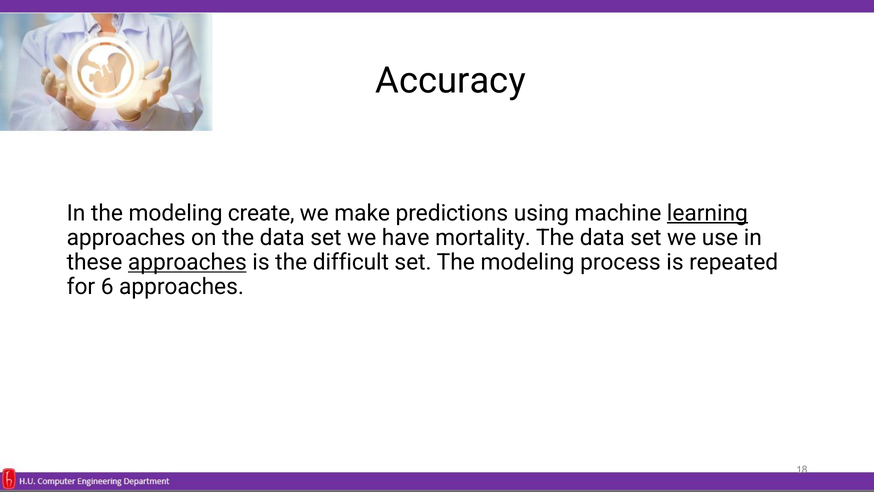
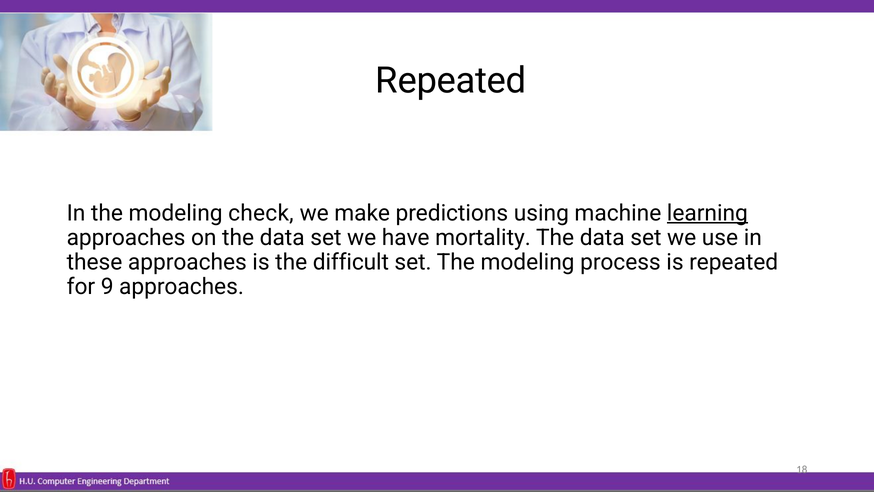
Accuracy: Accuracy -> Repeated (451, 81)
create: create -> check (261, 213)
approaches underline: present -> none (187, 262)
6: 6 -> 9 (107, 287)
